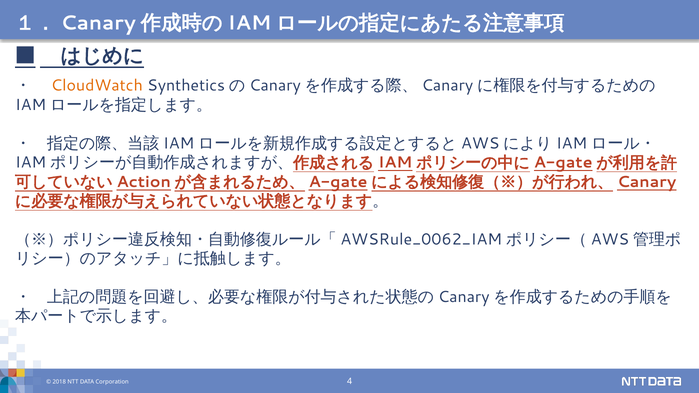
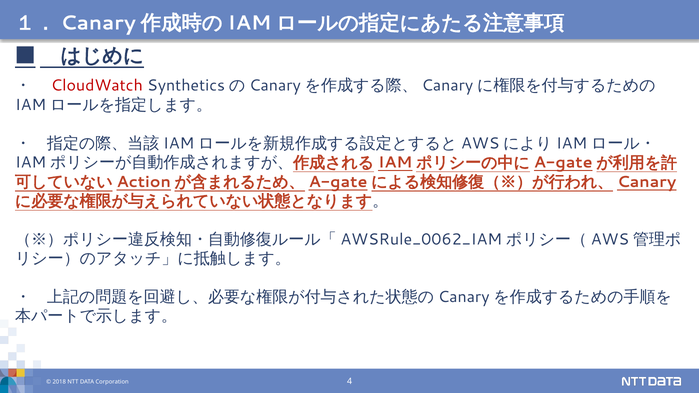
CloudWatch colour: orange -> red (97, 86)
